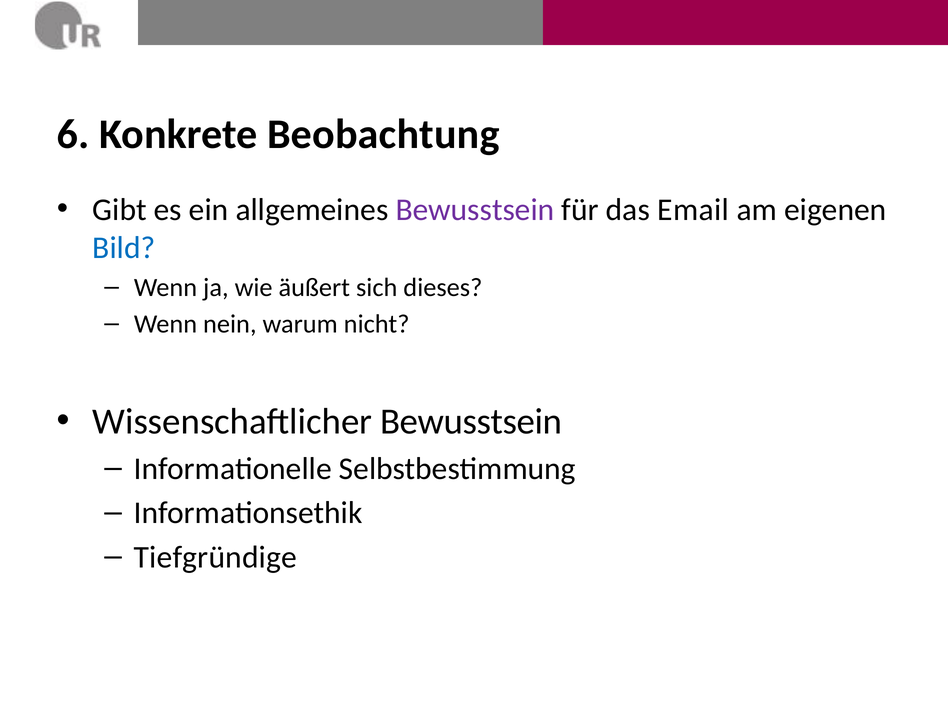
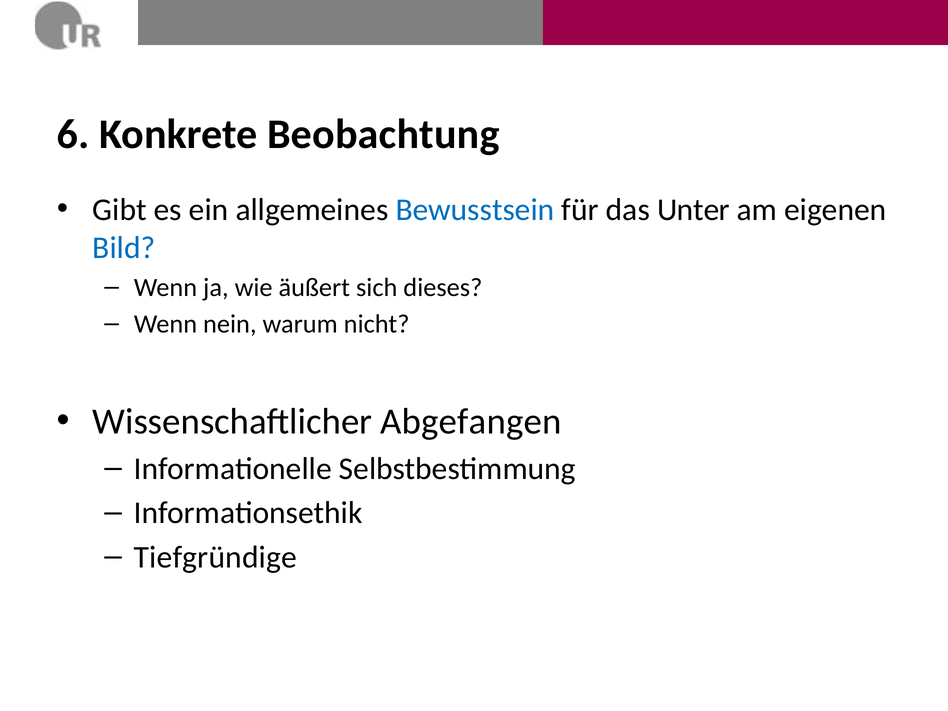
Bewusstsein colour: purple -> blue (475, 210)
Email: Email -> Unter (693, 210)
Wissenschaftlicher Bewusstsein: Bewusstsein -> Abgefangen (471, 422)
